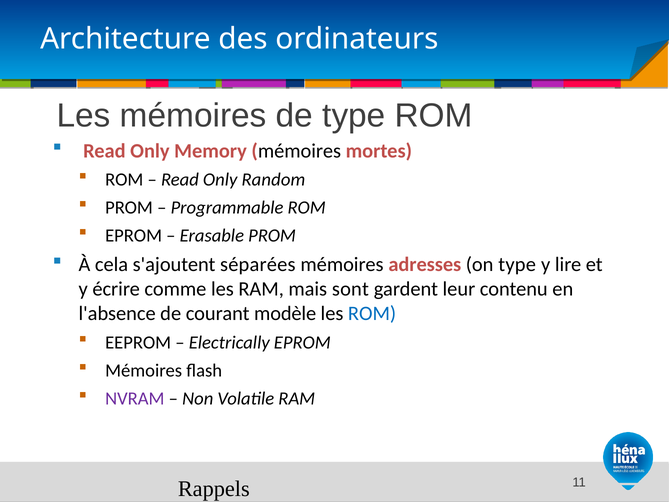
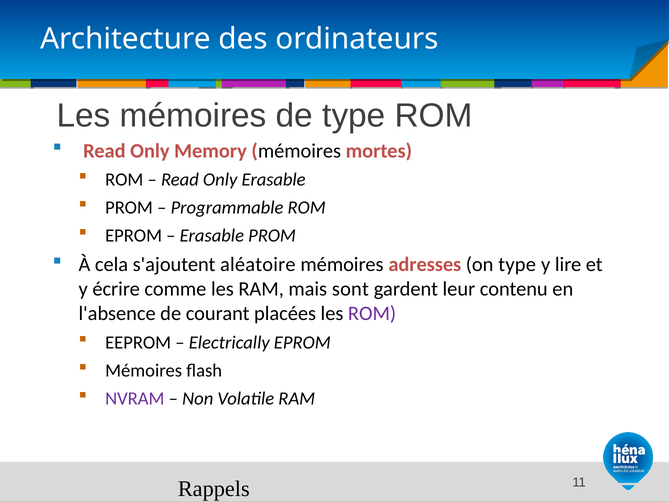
Only Random: Random -> Erasable (274, 180)
séparées: séparées -> aléatoire (258, 265)
modèle: modèle -> placées (285, 314)
ROM colour: blue -> purple (372, 314)
